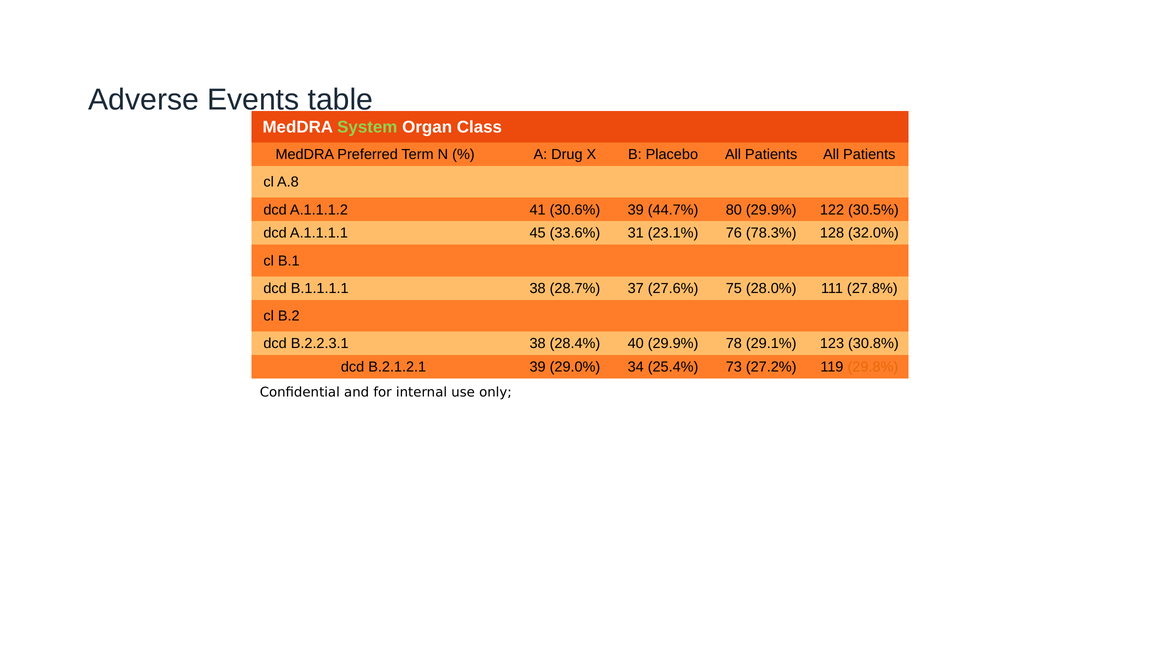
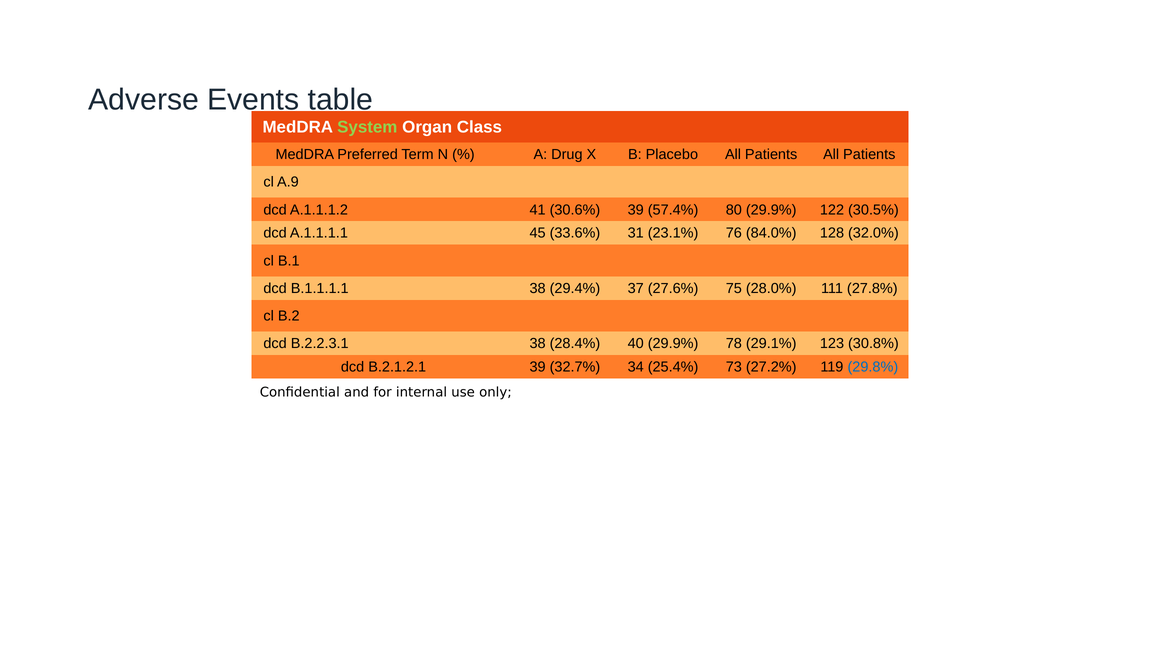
A.8: A.8 -> A.9 (288, 182)
44.7%: 44.7% -> 57.4% (673, 210)
78.3%: 78.3% -> 84.0% (771, 233)
28.7%: 28.7% -> 29.4% (575, 288)
29.0%: 29.0% -> 32.7% (575, 367)
29.8% colour: orange -> blue (873, 367)
